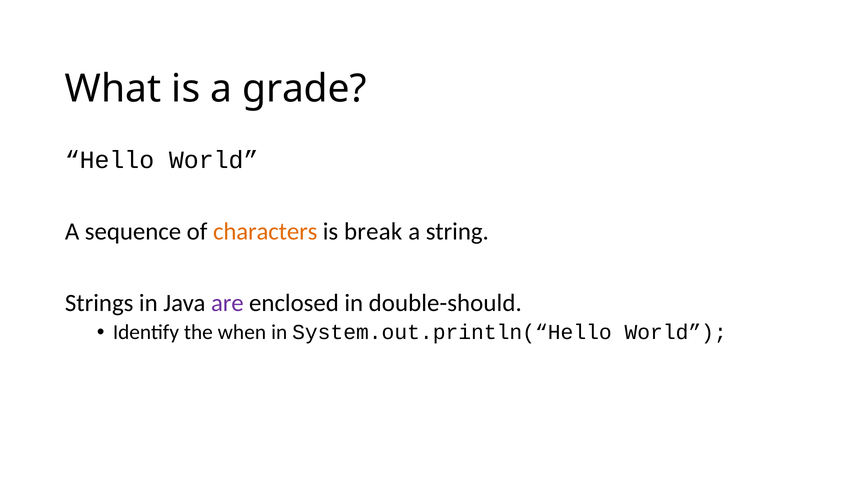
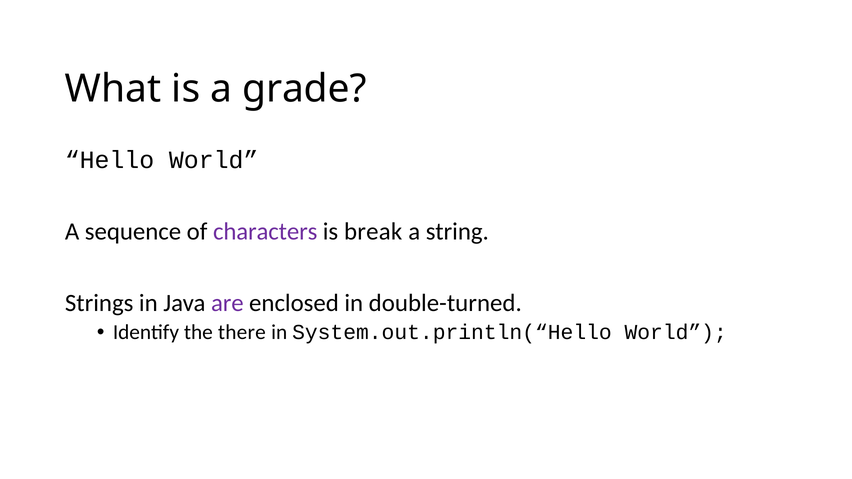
characters colour: orange -> purple (265, 232)
double-should: double-should -> double-turned (445, 303)
when: when -> there (242, 333)
